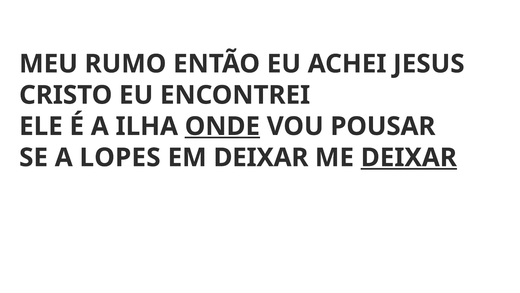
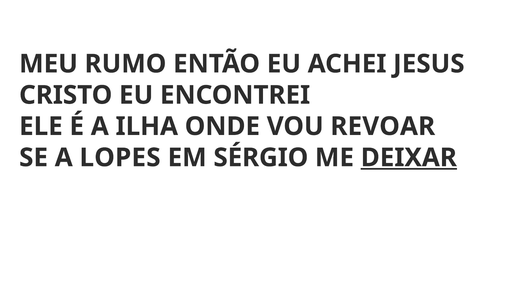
ONDE underline: present -> none (222, 126)
POUSAR: POUSAR -> REVOAR (383, 126)
EM DEIXAR: DEIXAR -> SÉRGIO (261, 157)
